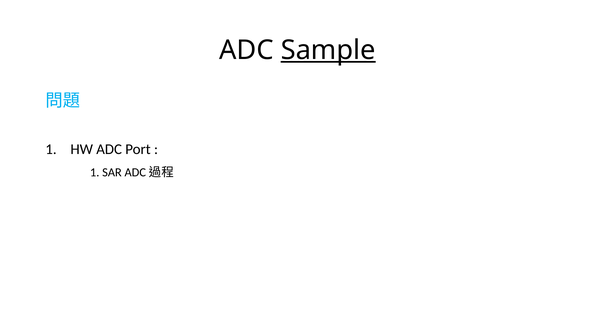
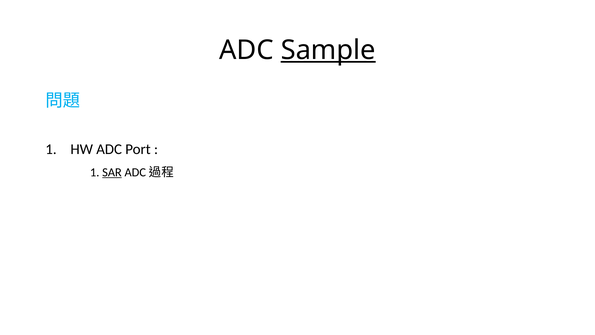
SAR underline: none -> present (112, 172)
